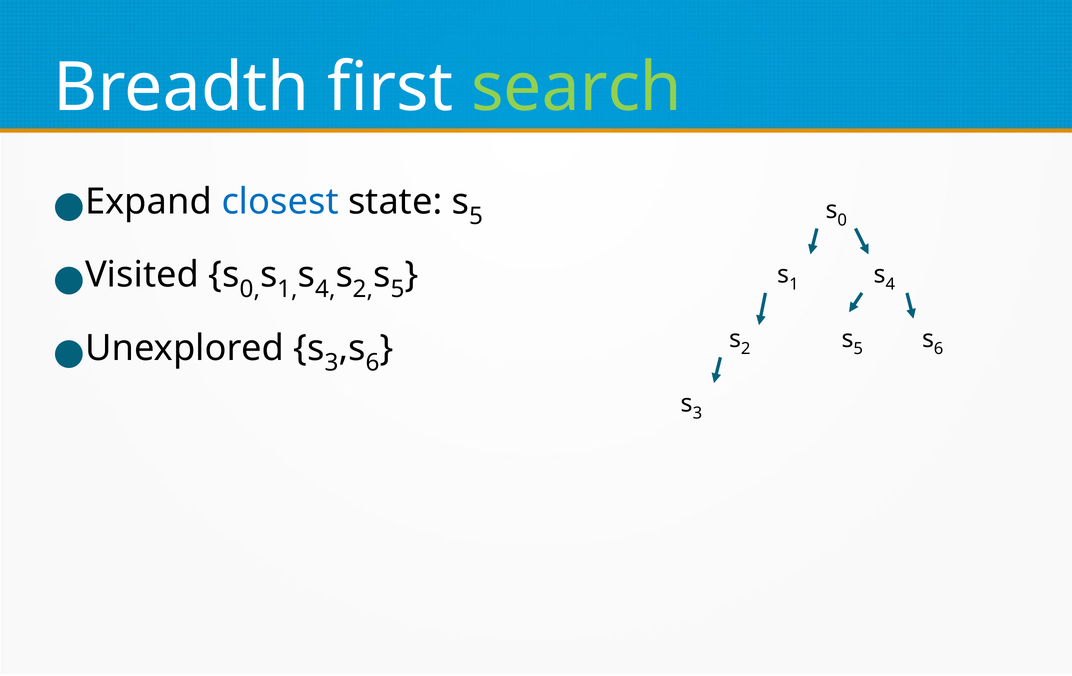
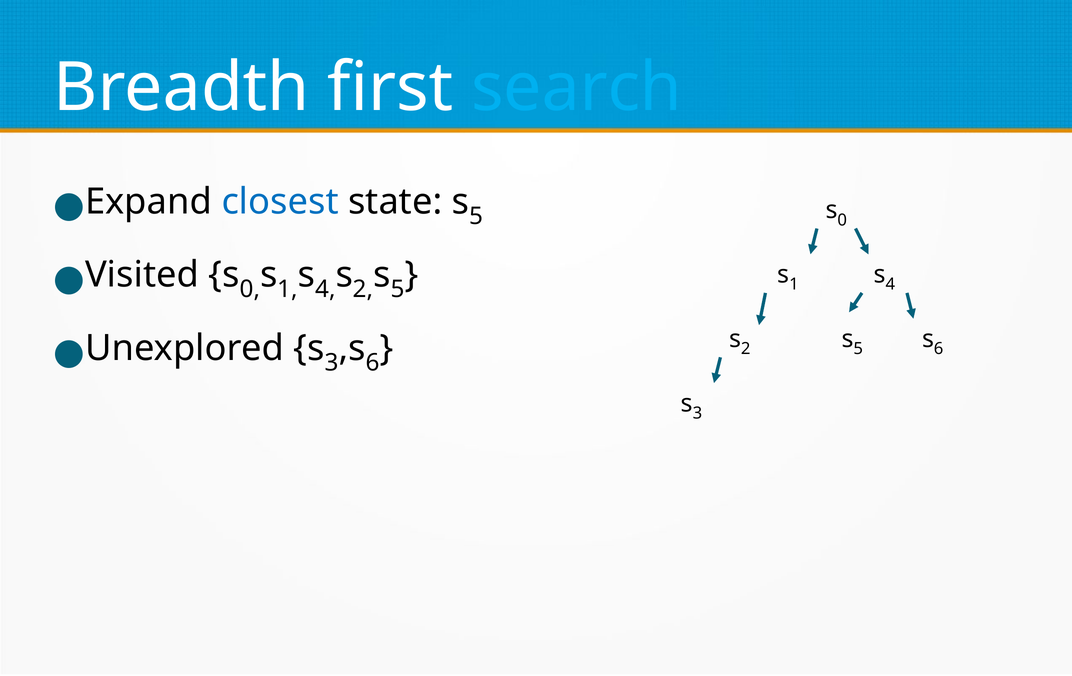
search colour: light green -> light blue (577, 88)
